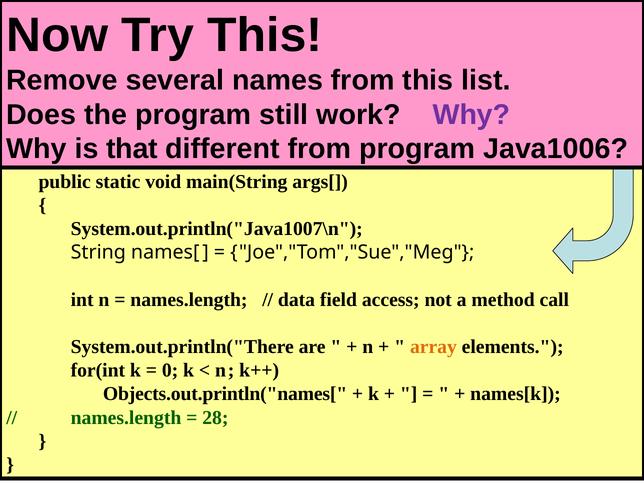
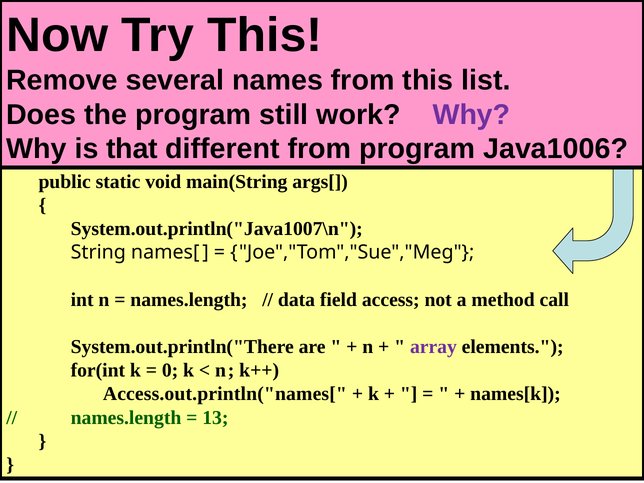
array colour: orange -> purple (433, 347)
Objects.out.println("names[: Objects.out.println("names[ -> Access.out.println("names[ (225, 394)
28: 28 -> 13 (215, 418)
